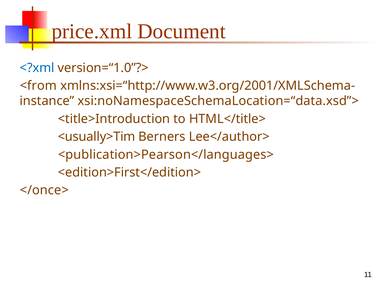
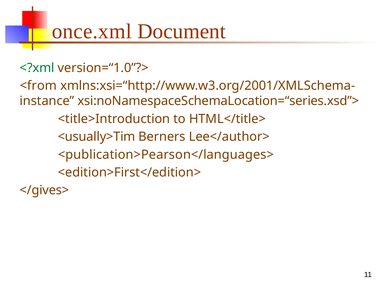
price.xml: price.xml -> once.xml (92, 31)
<?xml colour: blue -> green (37, 68)
xsi:noNamespaceSchemaLocation=“data.xsd”>: xsi:noNamespaceSchemaLocation=“data.xsd”> -> xsi:noNamespaceSchemaLocation=“series.xsd”> (218, 101)
</once>: </once> -> </gives> (44, 190)
